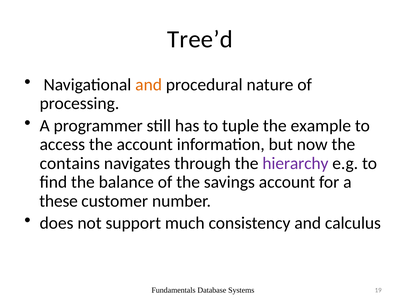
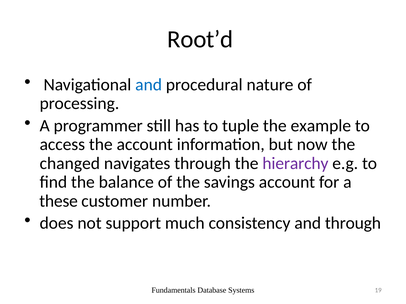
Tree’d: Tree’d -> Root’d (200, 39)
and colour: orange -> blue (149, 85)
contains: contains -> changed (70, 164)
and calculus: calculus -> through (353, 224)
